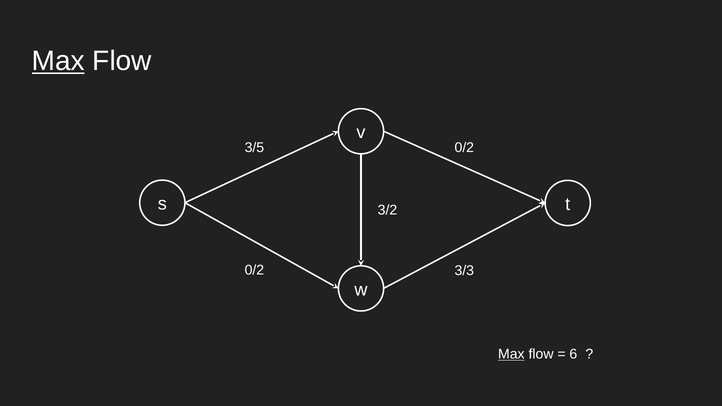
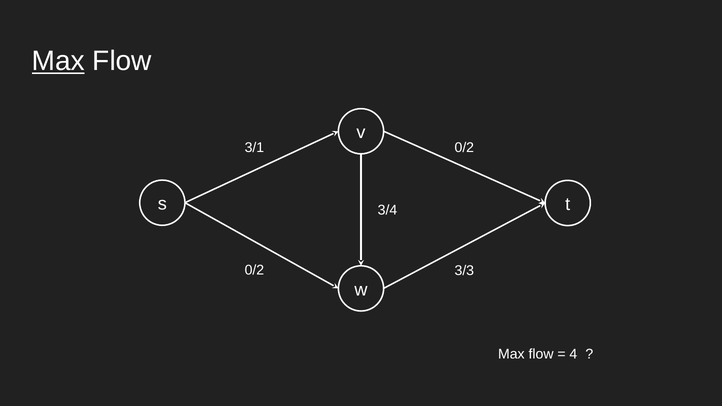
3/5: 3/5 -> 3/1 (254, 148)
3/2: 3/2 -> 3/4 (387, 210)
Max underline: present -> none (511, 354)
6: 6 -> 4 (573, 354)
